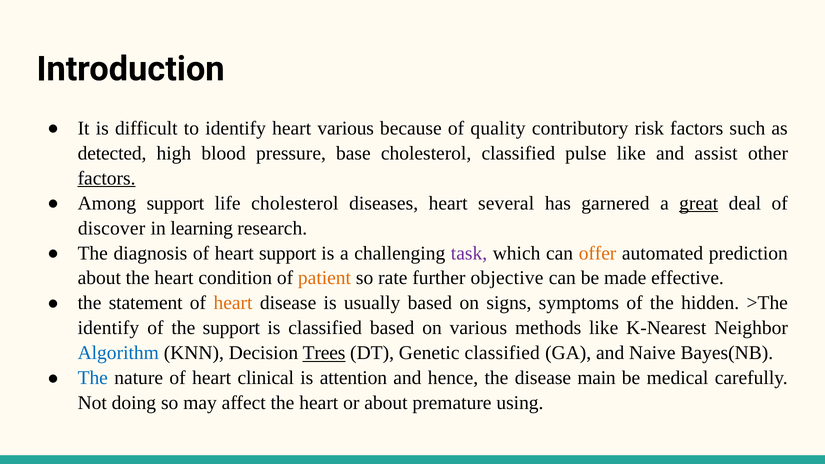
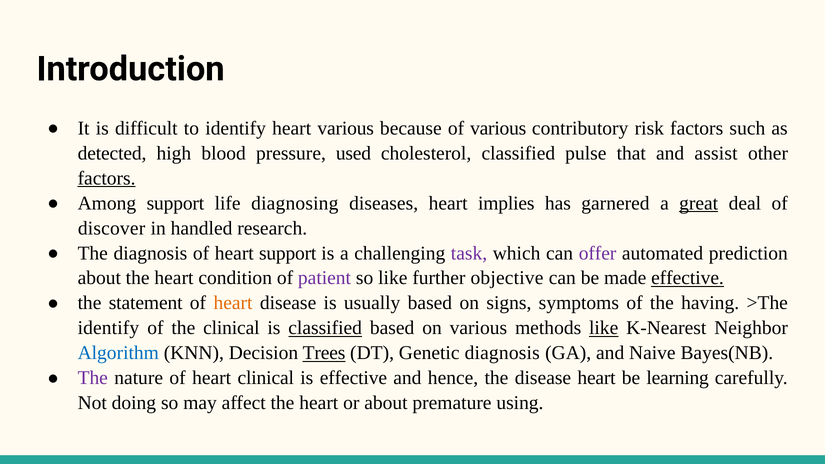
of quality: quality -> various (498, 128)
base: base -> used (353, 153)
pulse like: like -> that (631, 153)
life cholesterol: cholesterol -> diagnosing (295, 203)
several: several -> implies (506, 203)
learning: learning -> handled (202, 228)
offer colour: orange -> purple (598, 253)
patient colour: orange -> purple (324, 278)
so rate: rate -> like (393, 278)
effective underline: none -> present (687, 278)
hidden: hidden -> having (710, 303)
the support: support -> clinical (231, 328)
classified underline: none -> present (325, 328)
like underline: none -> present (604, 328)
Genetic classified: classified -> diagnosis (502, 353)
The colour: blue -> purple (93, 378)
is attention: attention -> effective (353, 378)
disease main: main -> heart (597, 378)
medical: medical -> learning (678, 378)
